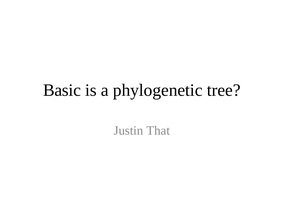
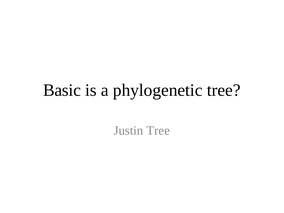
Justin That: That -> Tree (158, 131)
